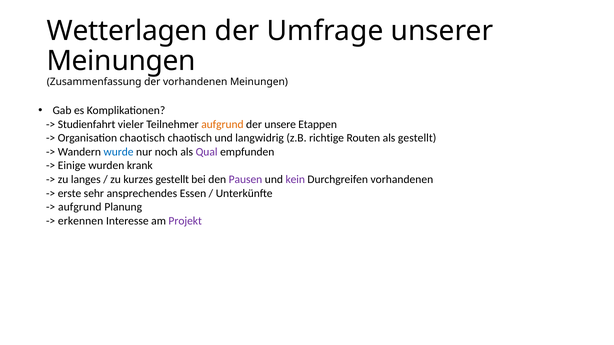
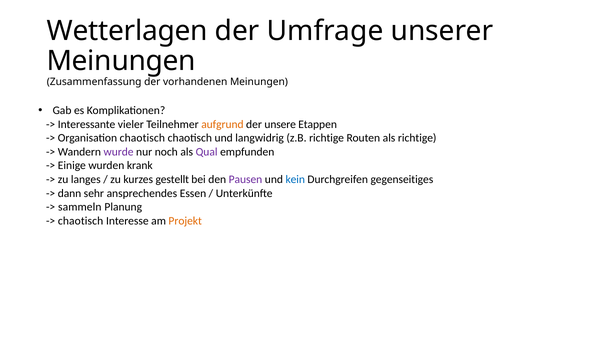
Studienfahrt: Studienfahrt -> Interessante (87, 124)
als gestellt: gestellt -> richtige (417, 138)
wurde colour: blue -> purple (119, 152)
kein colour: purple -> blue (295, 180)
Durchgreifen vorhandenen: vorhandenen -> gegenseitiges (402, 180)
erste: erste -> dann (70, 193)
aufgrund: aufgrund -> sammeln (80, 207)
erkennen: erkennen -> chaotisch (81, 221)
Projekt colour: purple -> orange (185, 221)
